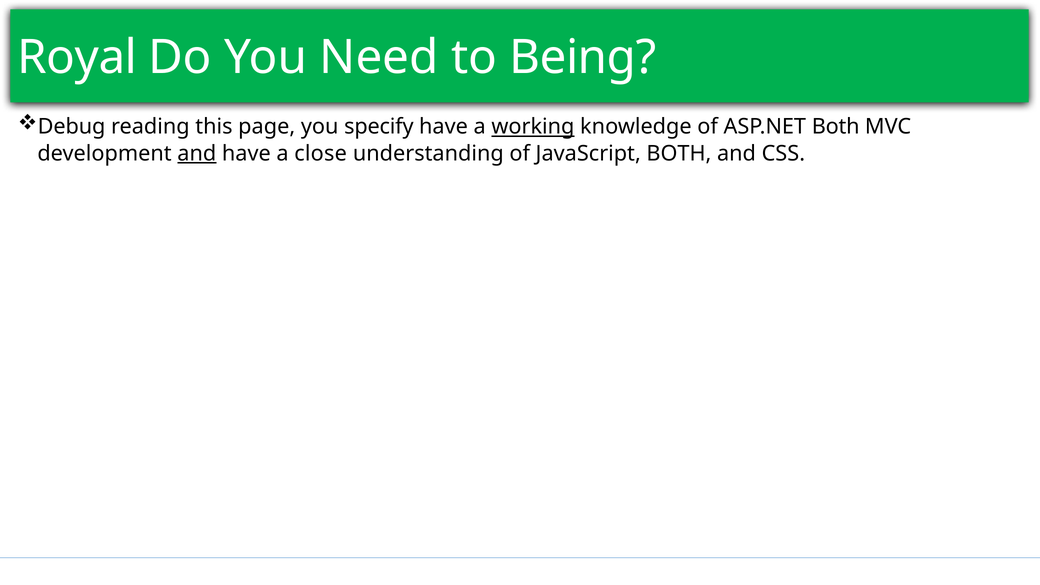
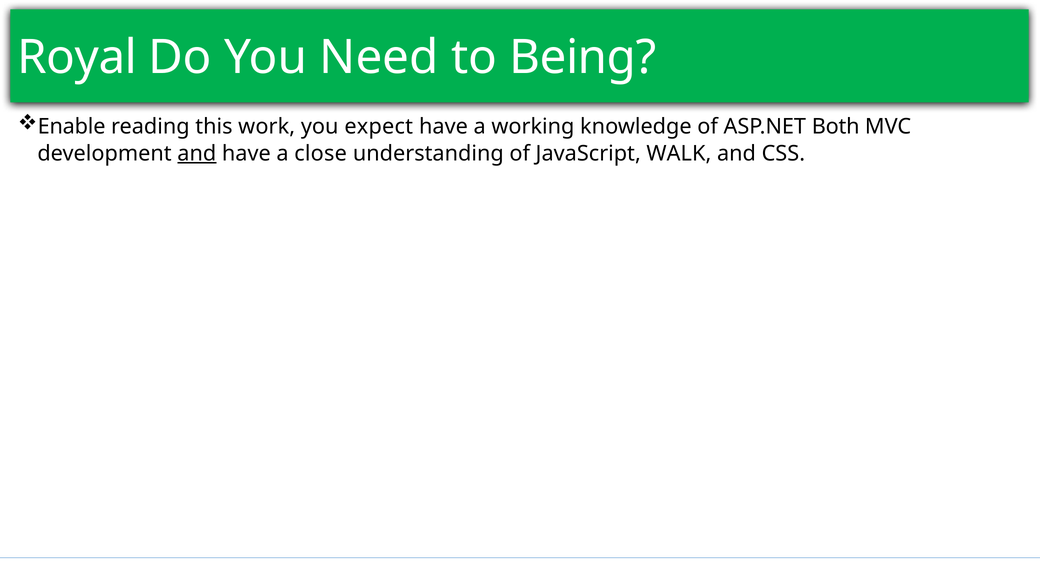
Debug: Debug -> Enable (72, 127)
page: page -> work (267, 127)
specify: specify -> expect (379, 127)
working underline: present -> none (533, 127)
JavaScript BOTH: BOTH -> WALK (679, 153)
